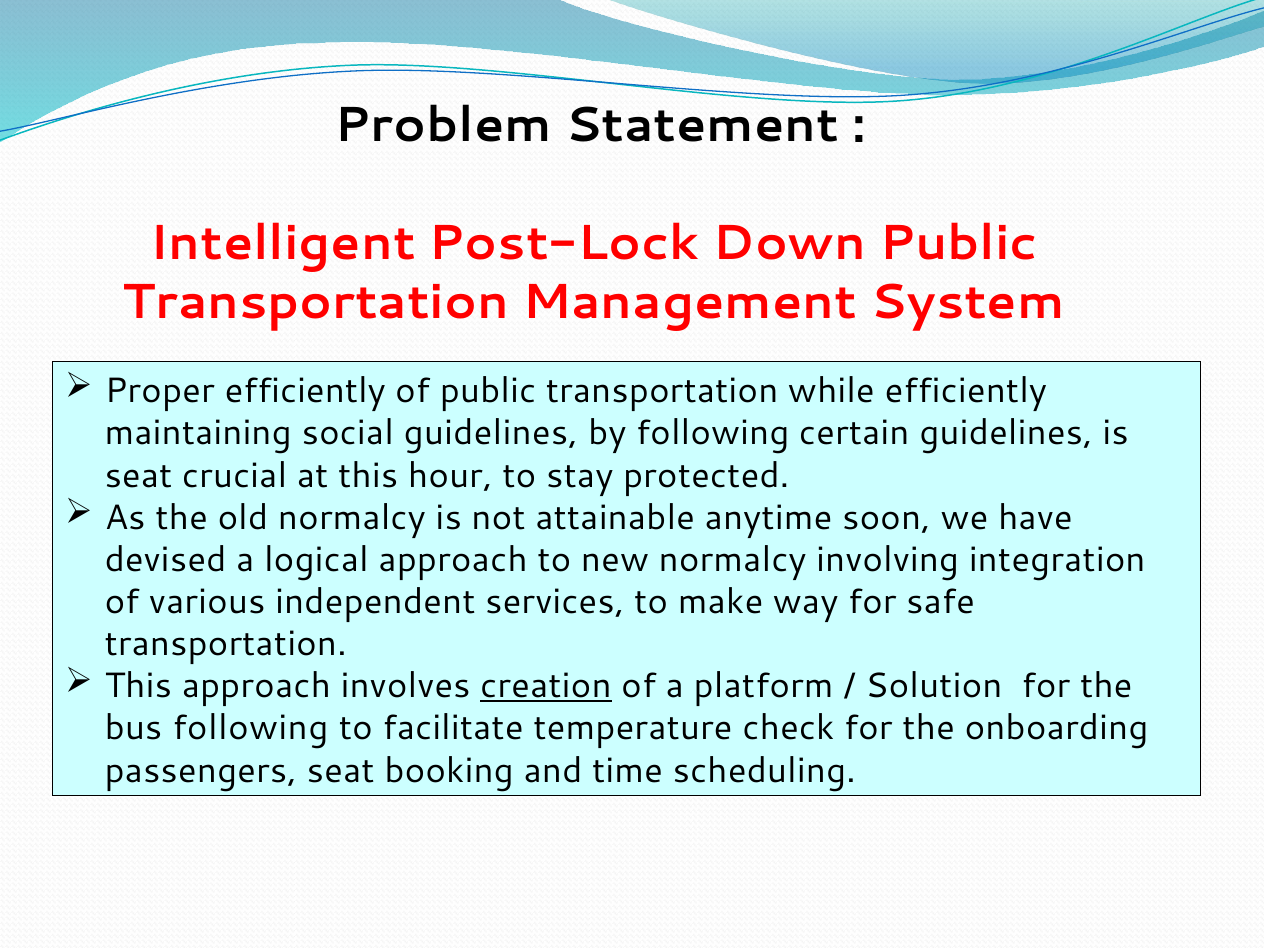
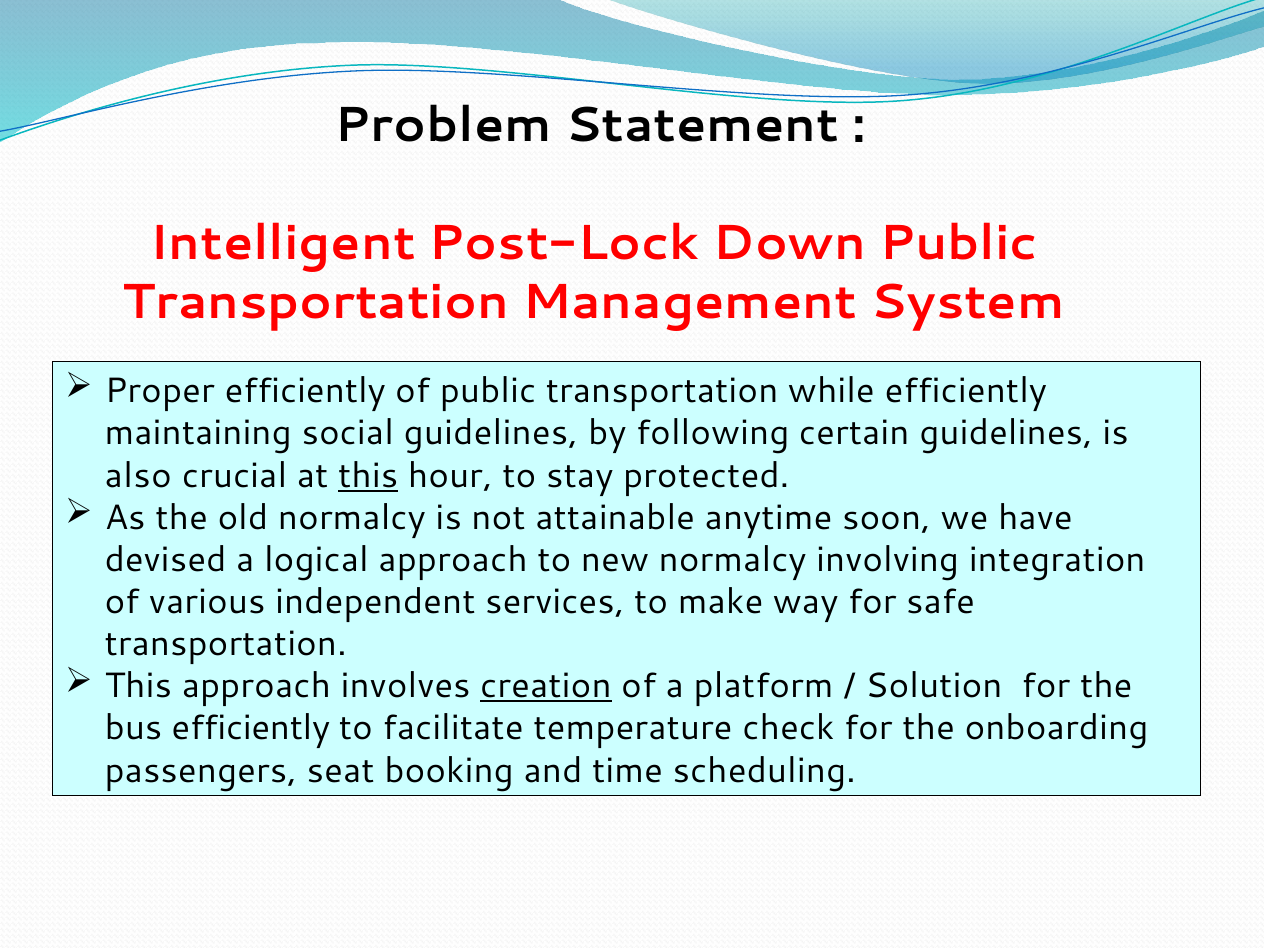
seat: seat -> also (138, 475)
this underline: none -> present (368, 475)
bus following: following -> efficiently (251, 728)
